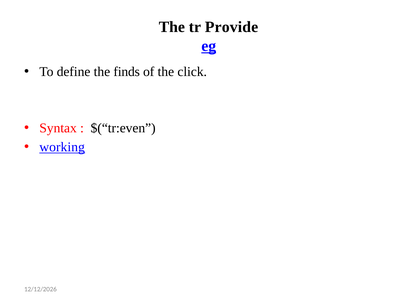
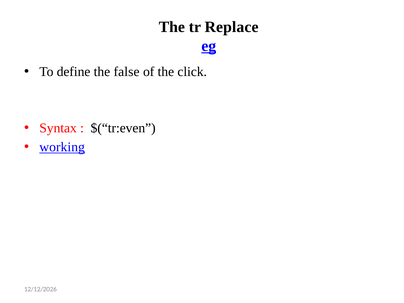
Provide: Provide -> Replace (232, 27)
finds: finds -> false (127, 72)
